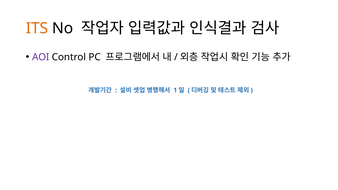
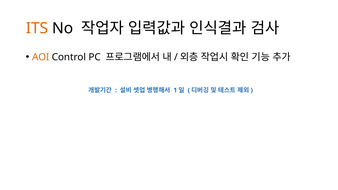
AOI colour: purple -> orange (41, 57)
